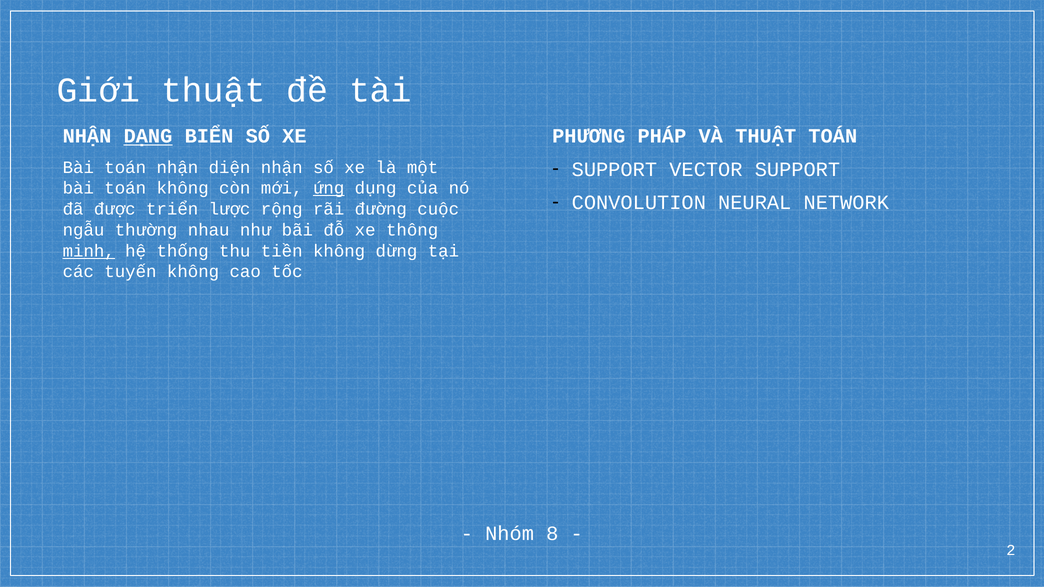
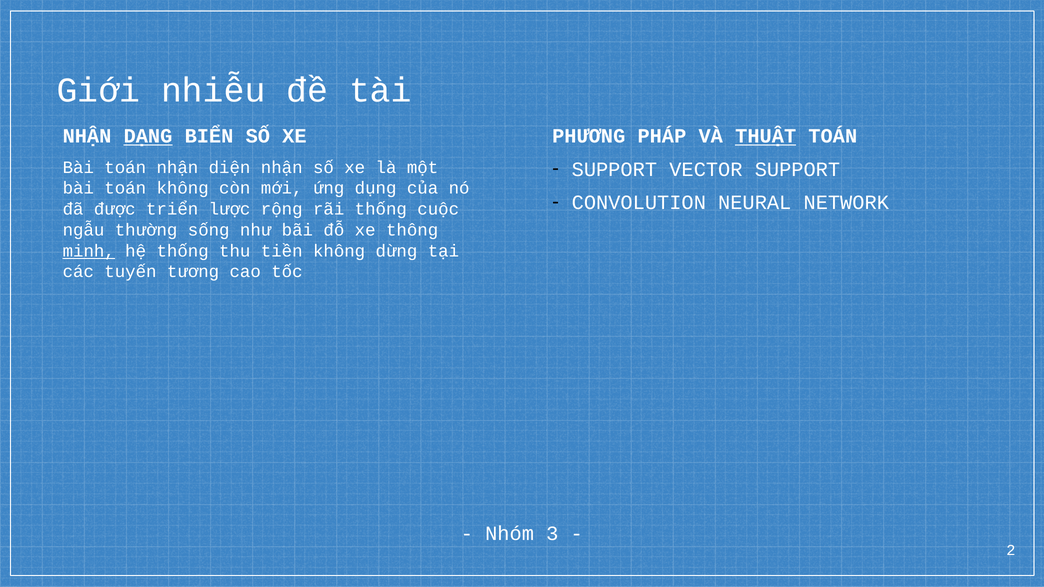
Giới thuật: thuật -> nhiễu (213, 90)
THUẬT underline: none -> present (766, 136)
ứng underline: present -> none (329, 188)
rãi đường: đường -> thống (381, 209)
nhau: nhau -> sống (209, 230)
tuyến không: không -> tương (193, 272)
8: 8 -> 3 (552, 534)
